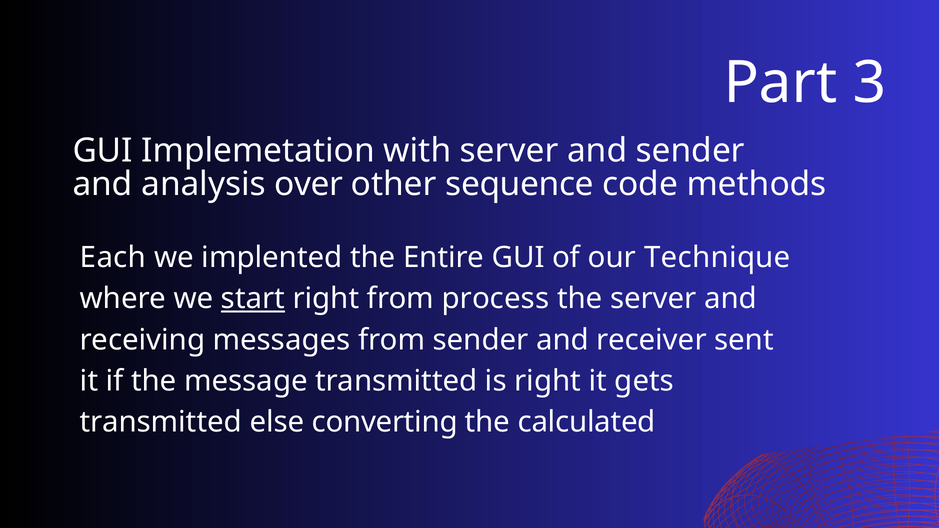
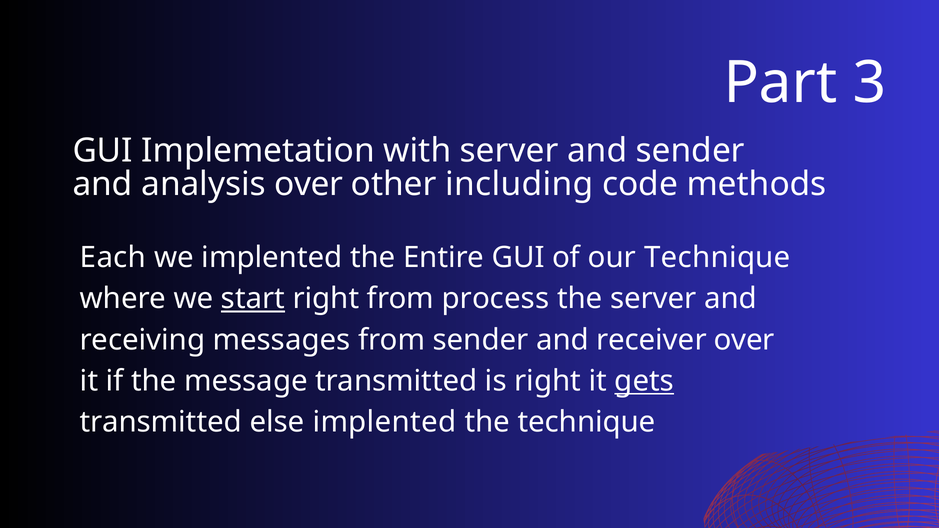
sequence: sequence -> including (519, 184)
receiver sent: sent -> over (744, 340)
gets underline: none -> present (644, 381)
else converting: converting -> implented (384, 422)
the calculated: calculated -> technique (587, 422)
